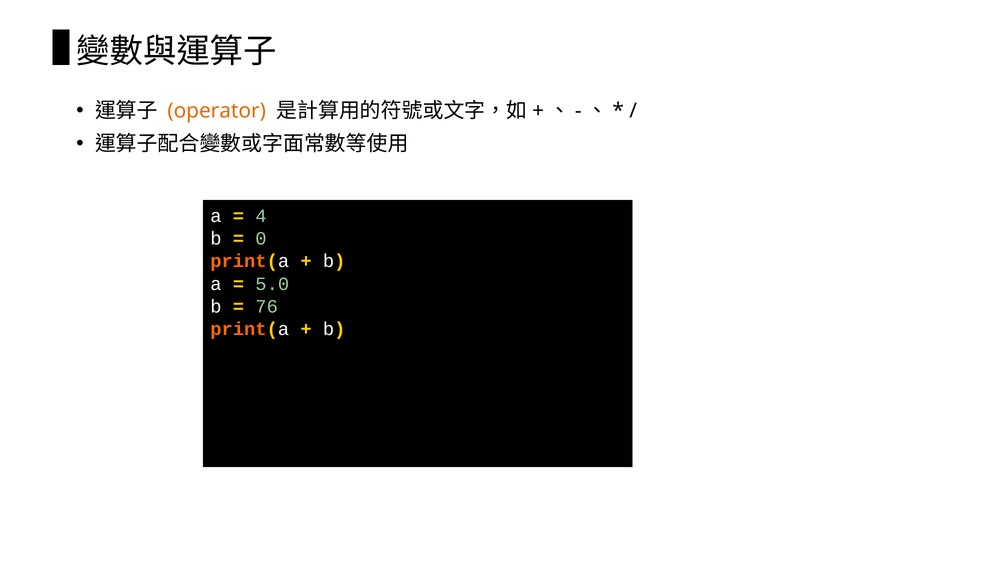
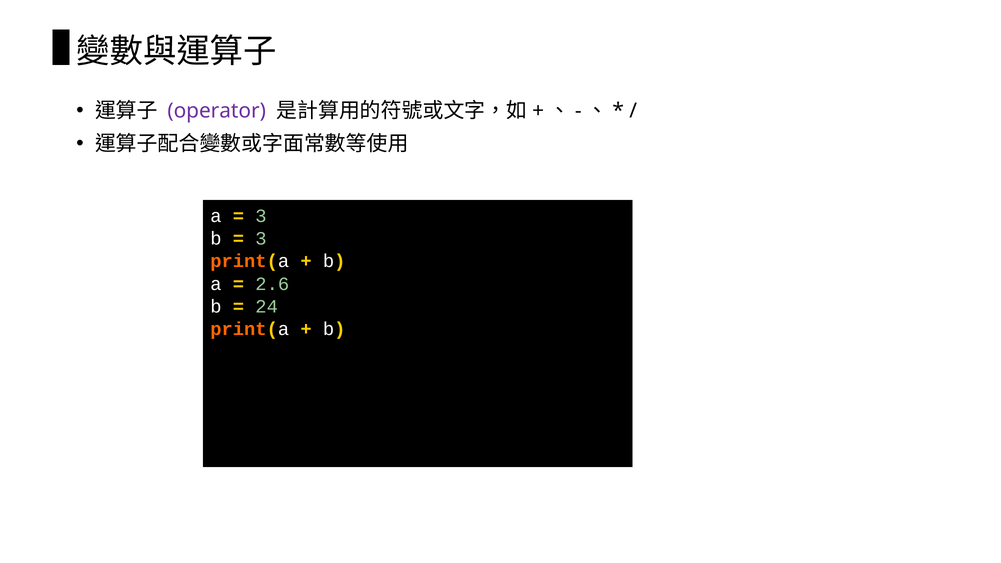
operator colour: orange -> purple (217, 111)
4: 4 -> 3 (261, 216)
0: 0 -> 3 (261, 239)
5.0: 5.0 -> 2.6 (272, 284)
76: 76 -> 24 (267, 306)
